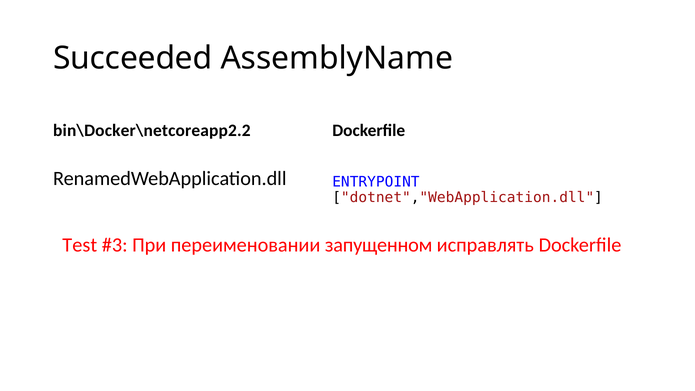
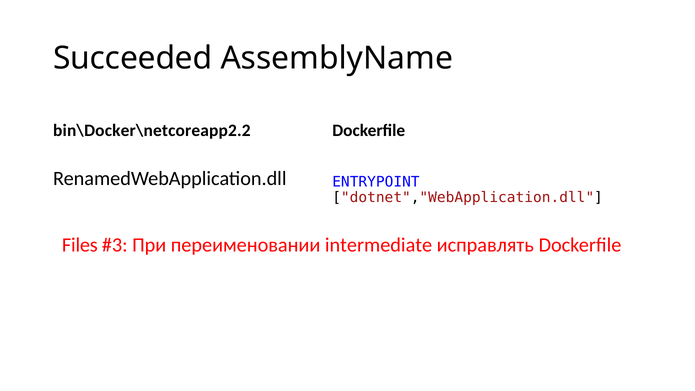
Test: Test -> Files (80, 245)
запущенном: запущенном -> intermediate (379, 245)
